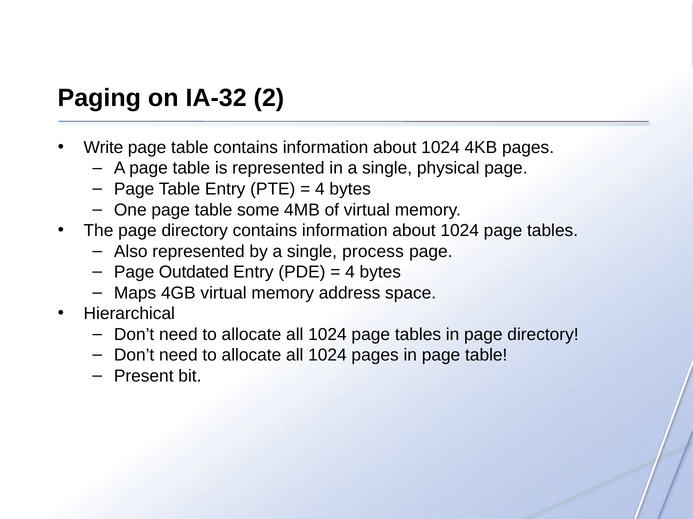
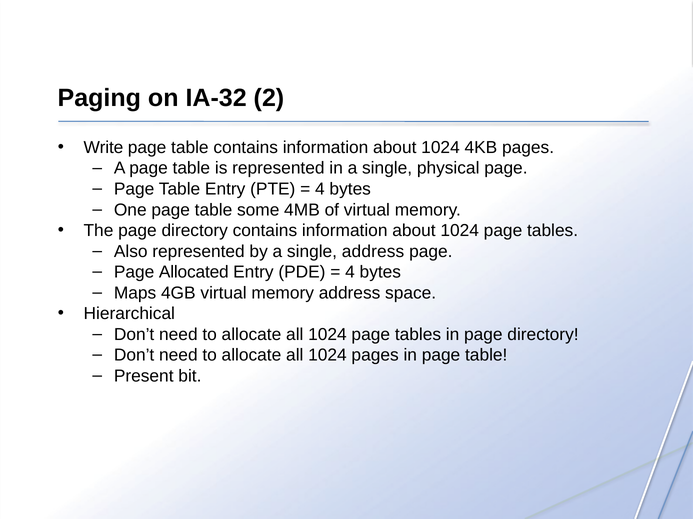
single process: process -> address (373, 252)
Outdated: Outdated -> Allocated (194, 272)
